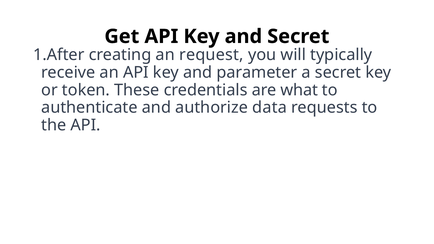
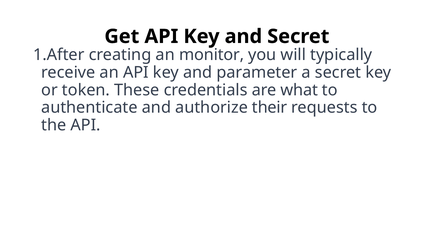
request: request -> monitor (212, 55)
data: data -> their (270, 108)
